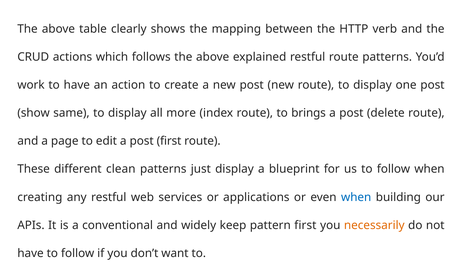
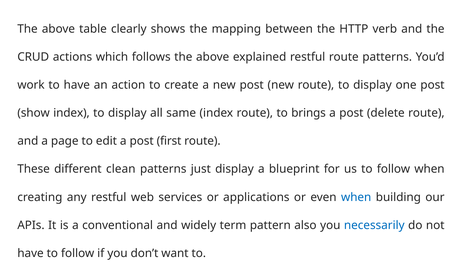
show same: same -> index (71, 113)
more: more -> same (181, 113)
keep: keep -> term (233, 225)
pattern first: first -> also (305, 225)
necessarily colour: orange -> blue (374, 225)
